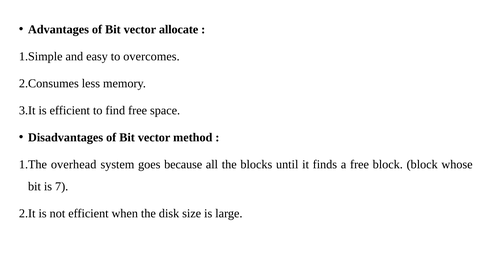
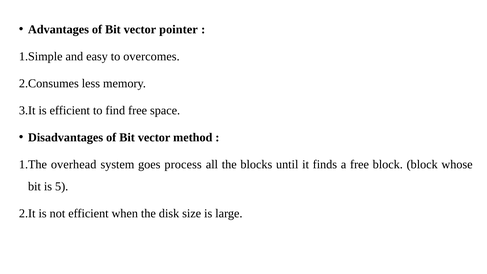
allocate: allocate -> pointer (178, 30)
because: because -> process (183, 165)
7: 7 -> 5 (62, 186)
